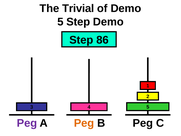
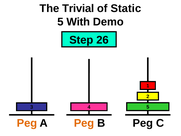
of Demo: Demo -> Static (126, 8)
5 Step: Step -> With (78, 22)
86: 86 -> 26 (102, 40)
Peg colour: purple -> orange (27, 123)
